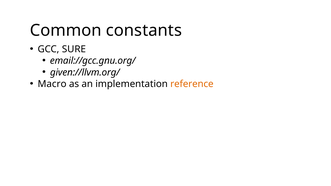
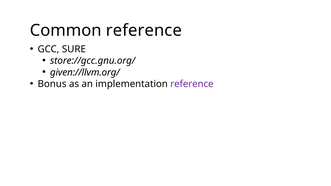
Common constants: constants -> reference (144, 30)
email://gcc.gnu.org/: email://gcc.gnu.org/ -> store://gcc.gnu.org/ (93, 61)
Macro: Macro -> Bonus (52, 84)
reference colour: orange -> purple (192, 84)
